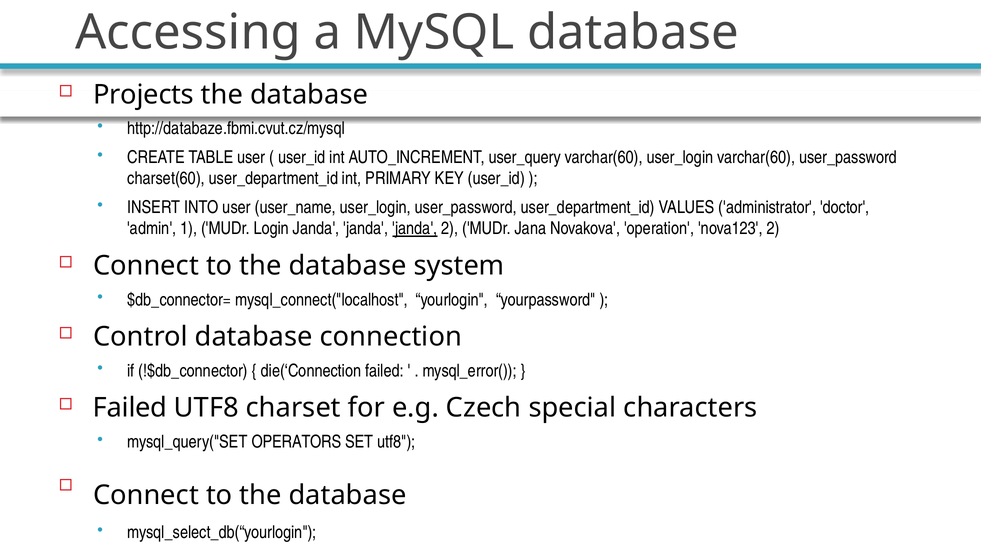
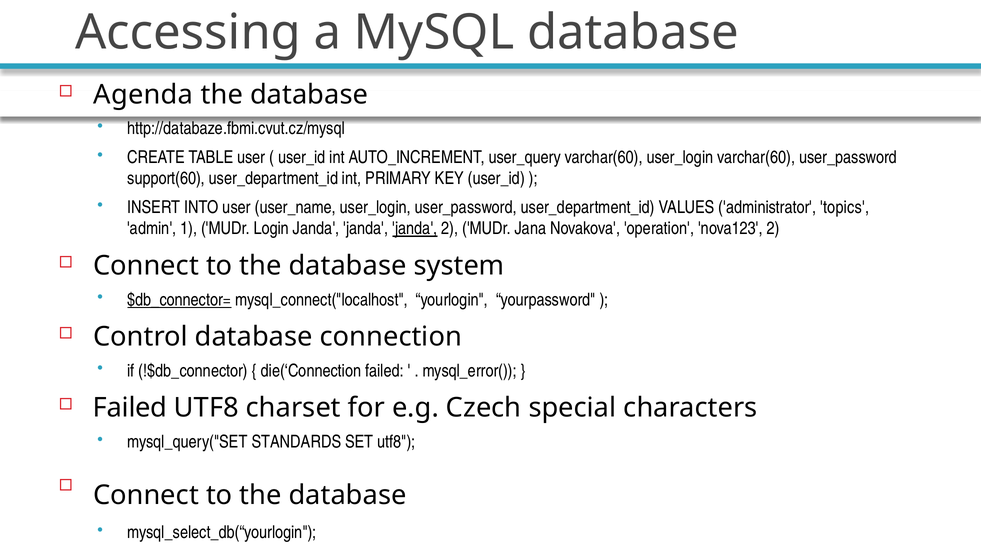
Projects: Projects -> Agenda (143, 95)
charset(60: charset(60 -> support(60 (166, 178)
doctor: doctor -> topics (845, 207)
$db_connector= underline: none -> present (179, 300)
OPERATORS: OPERATORS -> STANDARDS (296, 442)
